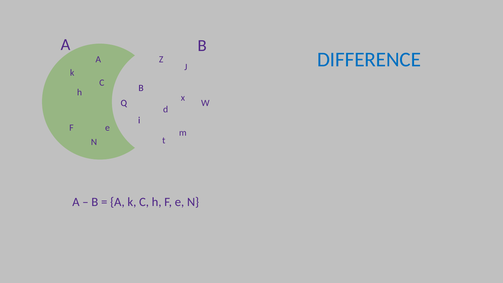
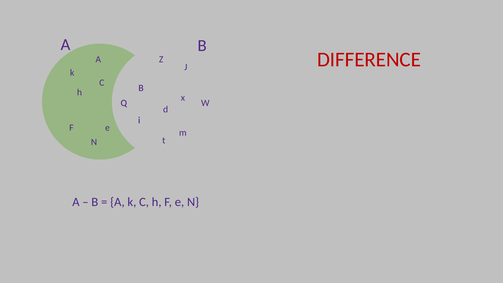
DIFFERENCE colour: blue -> red (369, 59)
